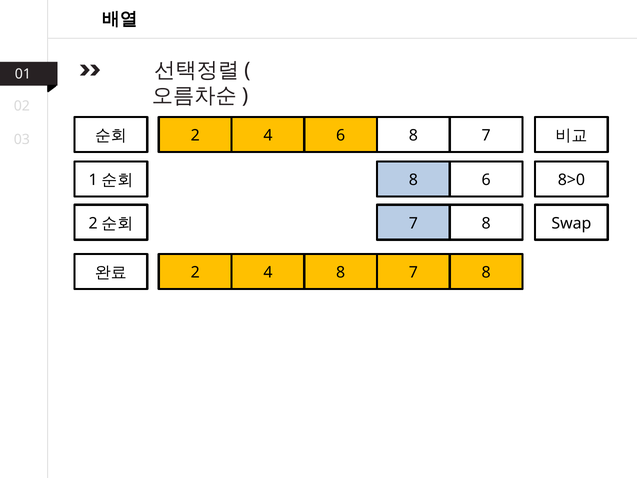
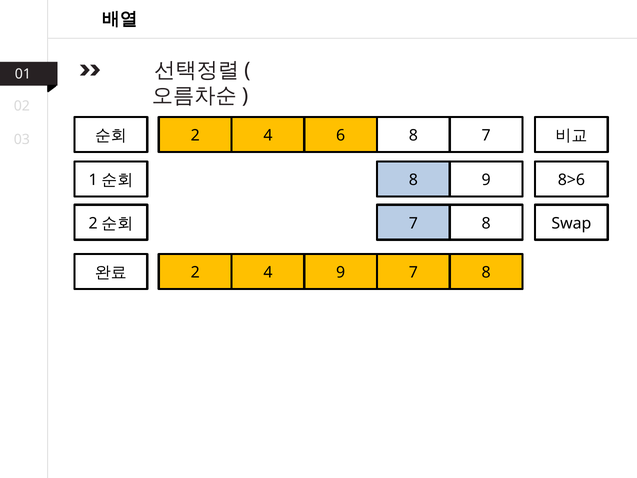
8>0: 8>0 -> 8>6 (571, 180)
8 6: 6 -> 9 (486, 180)
4 8: 8 -> 9 (341, 273)
